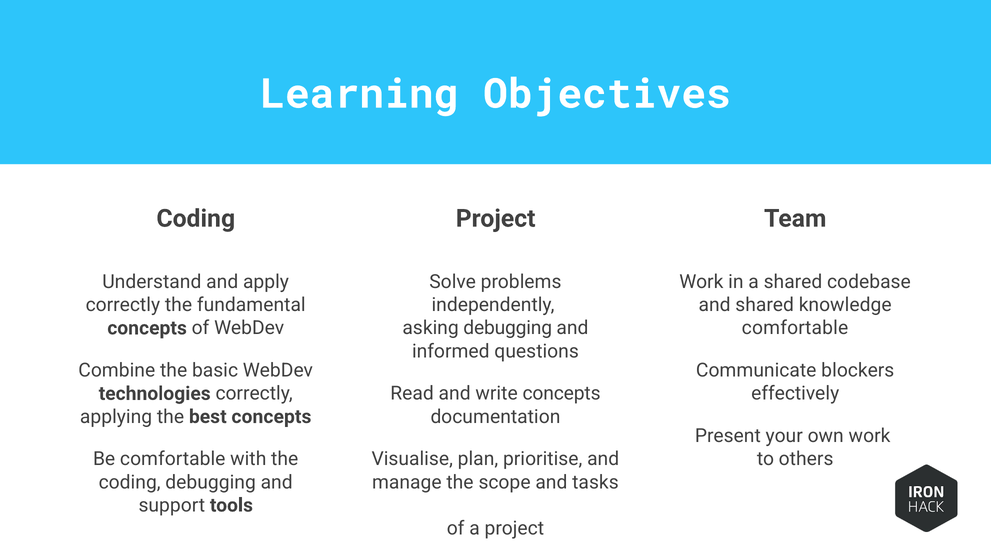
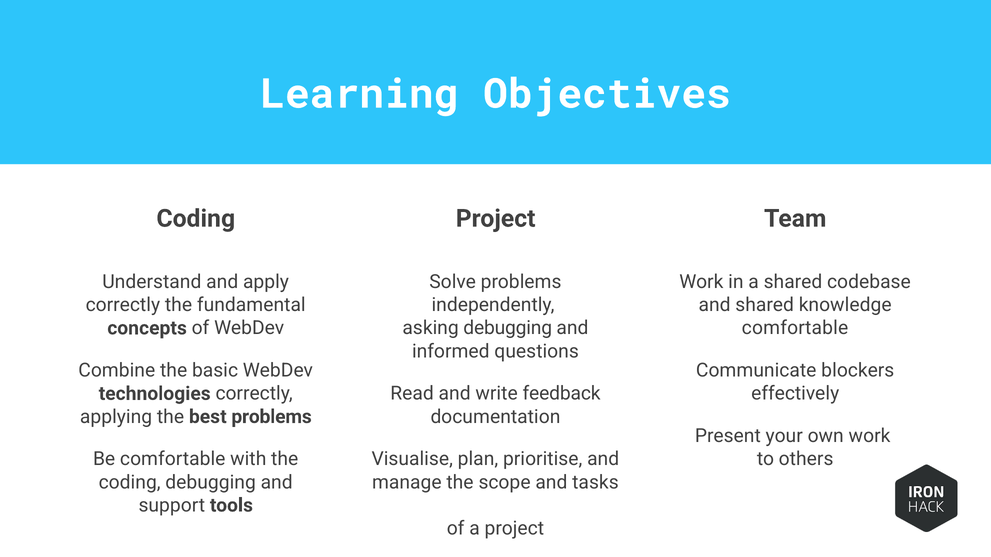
write concepts: concepts -> feedback (562, 394)
best concepts: concepts -> problems (272, 417)
